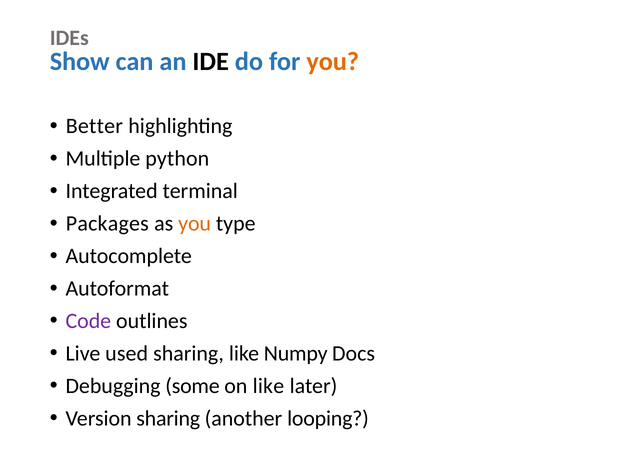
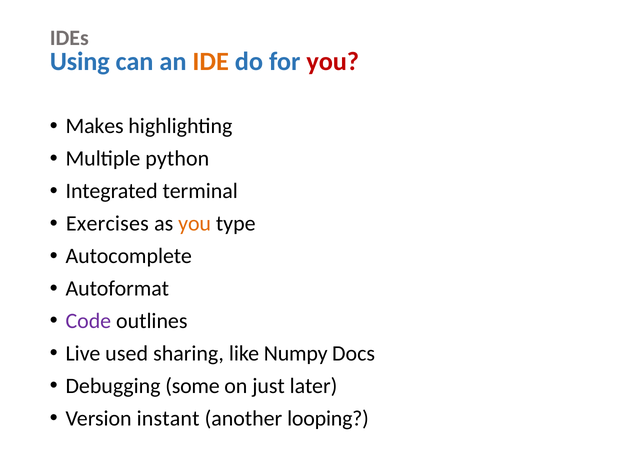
Show: Show -> Using (80, 62)
IDE colour: black -> orange (211, 62)
you colour: orange -> red (333, 62)
Better: Better -> Makes (95, 126)
Packages: Packages -> Exercises (107, 224)
on like: like -> just (269, 386)
Version sharing: sharing -> instant (168, 418)
